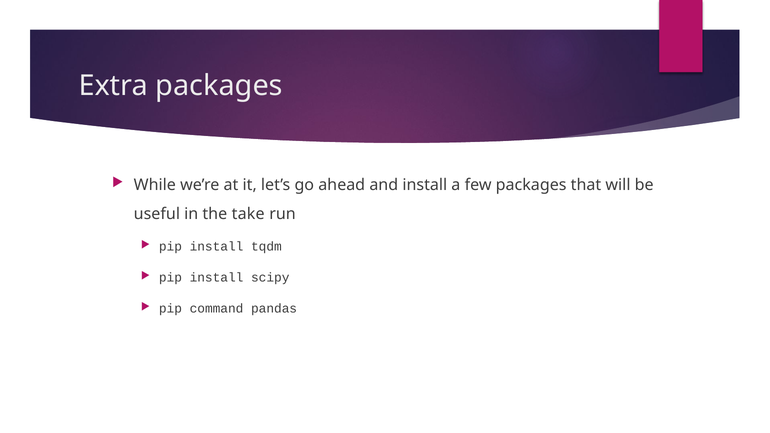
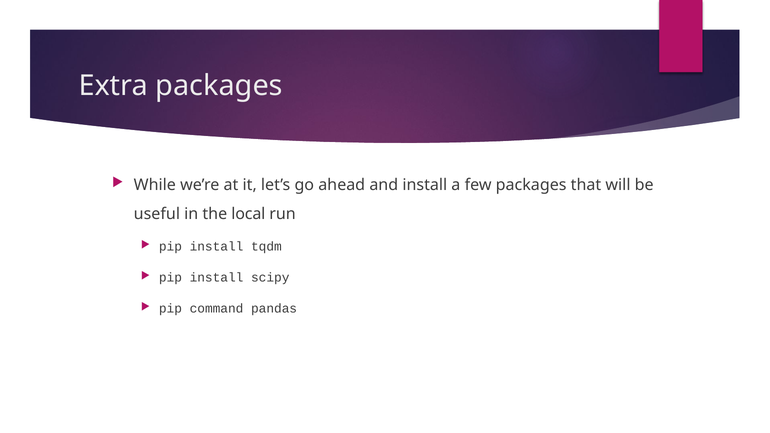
take: take -> local (248, 214)
